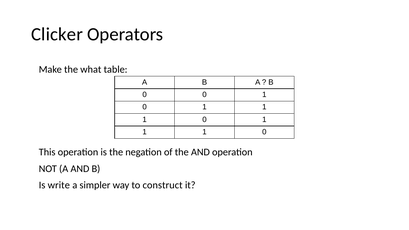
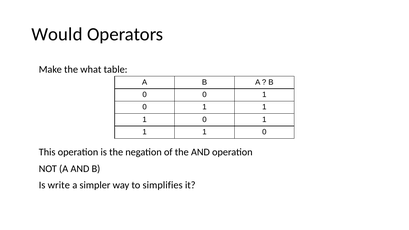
Clicker: Clicker -> Would (57, 34)
construct: construct -> simplifies (163, 185)
